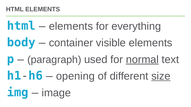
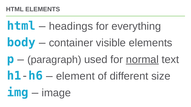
elements: elements -> headings (71, 26)
opening: opening -> element (75, 76)
size underline: present -> none (161, 76)
